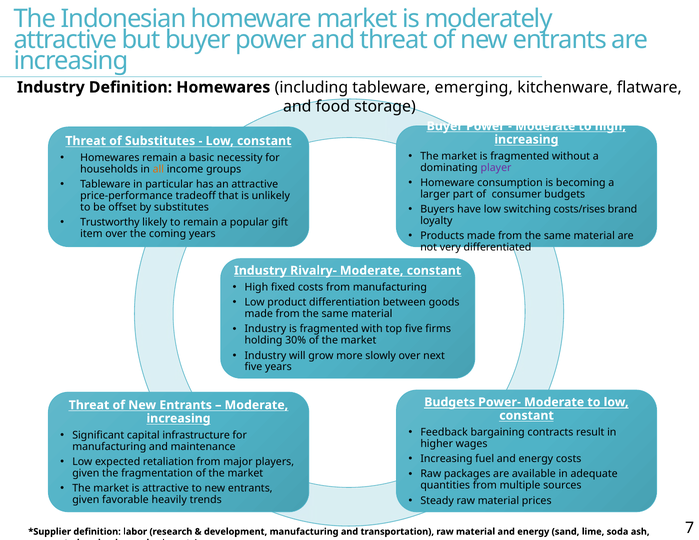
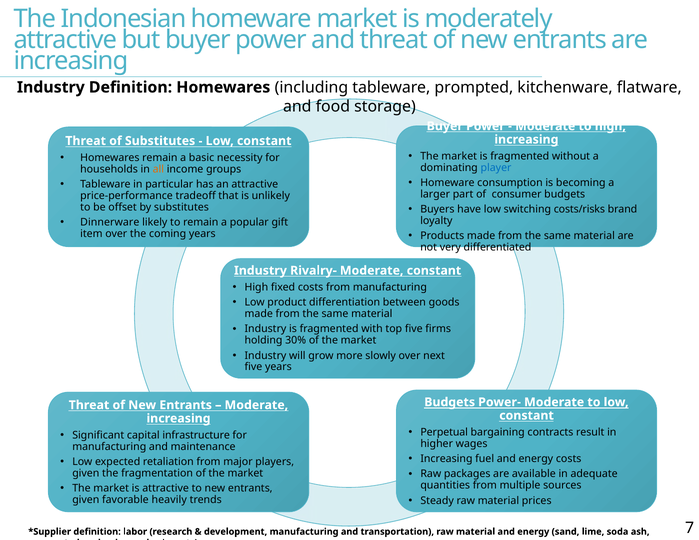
emerging: emerging -> prompted (474, 87)
player colour: purple -> blue (496, 168)
costs/rises: costs/rises -> costs/risks (579, 209)
Trustworthy: Trustworthy -> Dinnerware (110, 222)
Feedback: Feedback -> Perpetual (444, 432)
